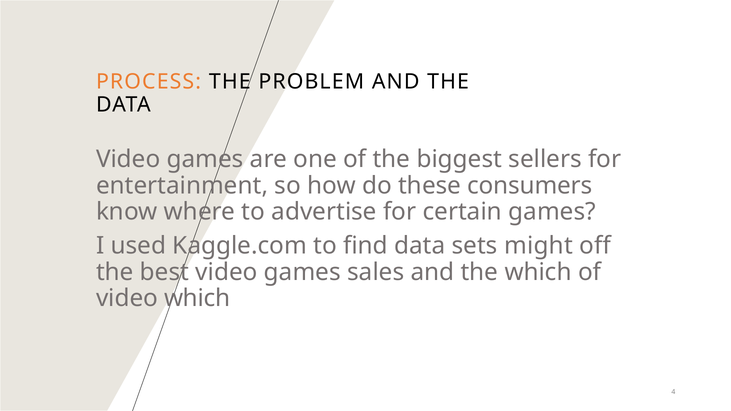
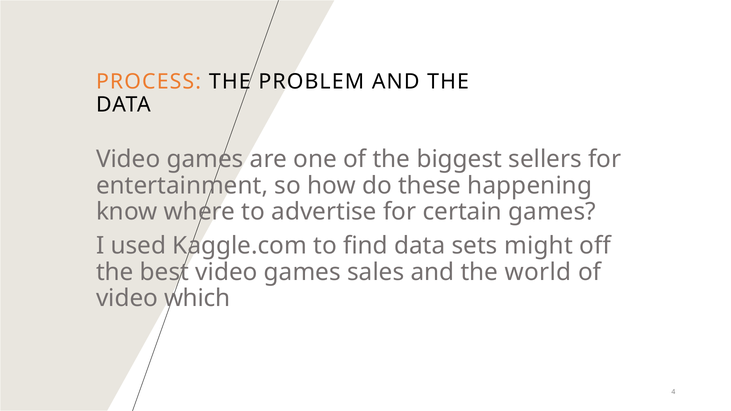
consumers: consumers -> happening (530, 186)
the which: which -> world (538, 272)
